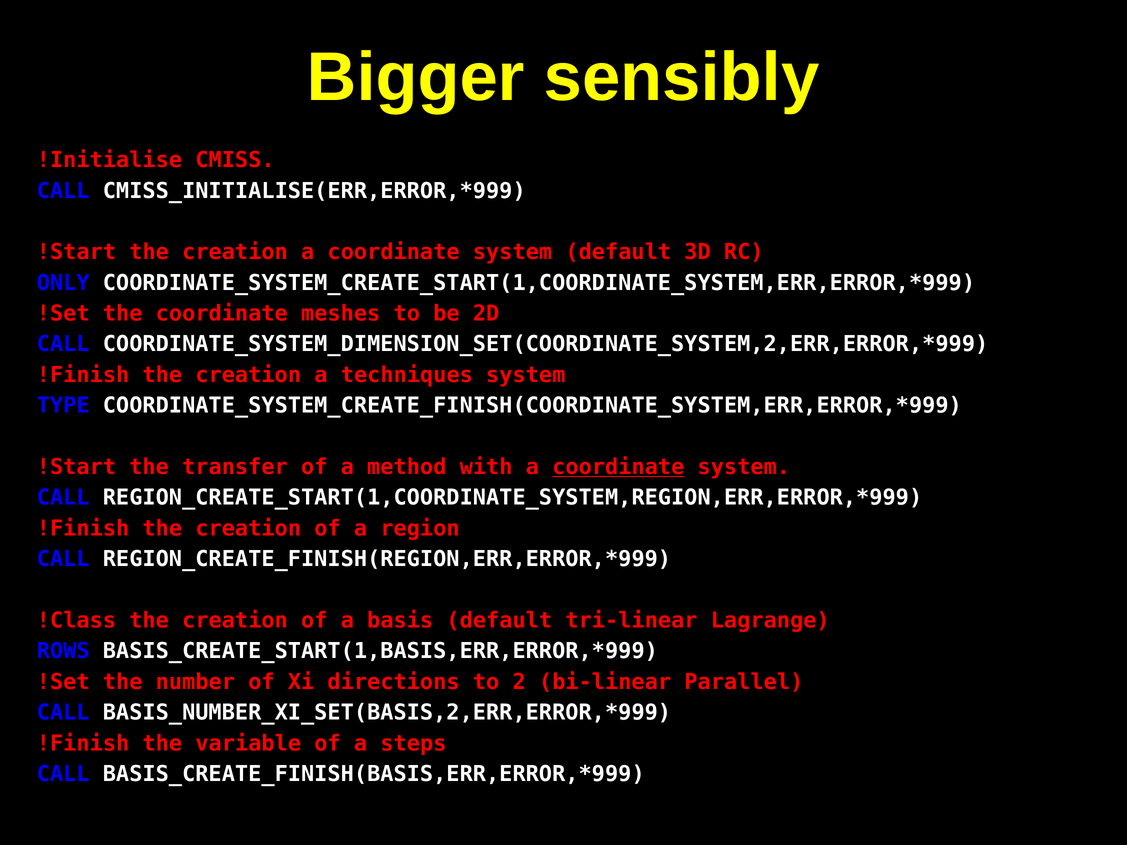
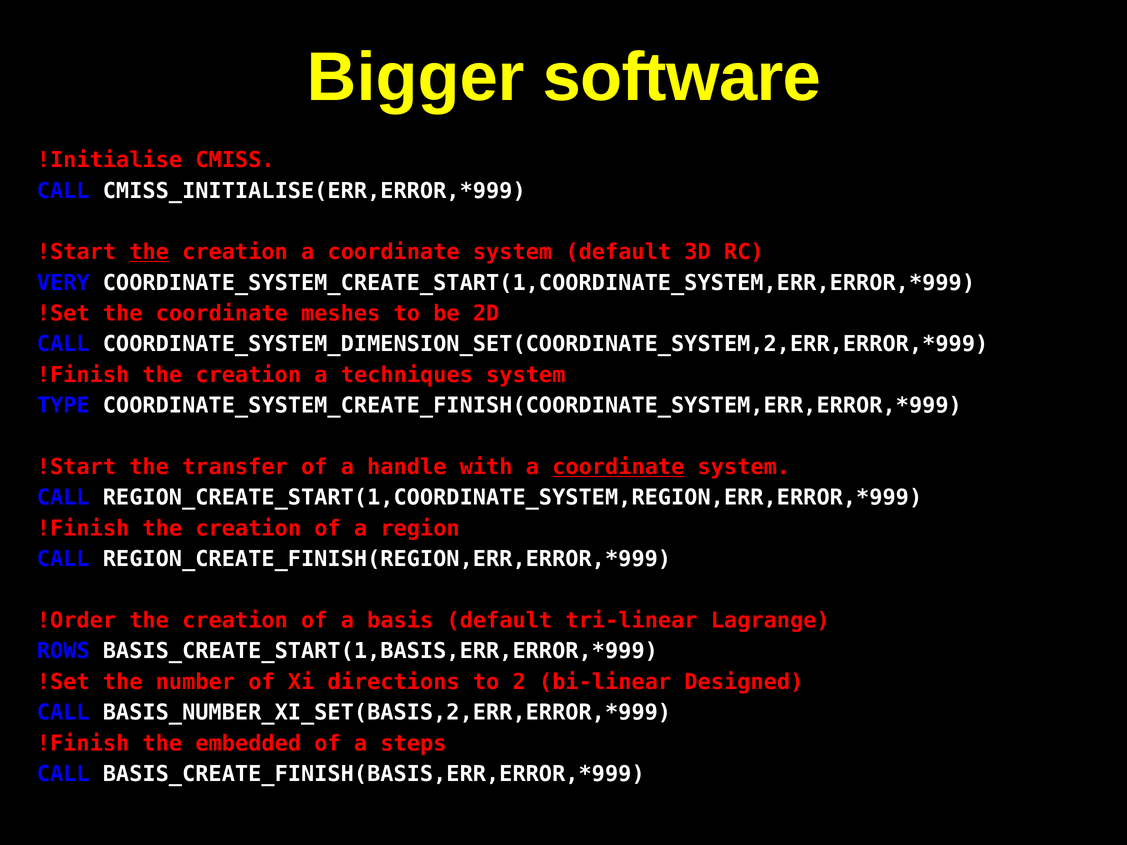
sensibly: sensibly -> software (682, 77)
the underline: none -> present (149, 252)
ONLY: ONLY -> VERY (63, 283)
method: method -> handle (407, 467)
!Class: !Class -> !Order (76, 621)
Parallel: Parallel -> Designed (744, 682)
variable: variable -> embedded (248, 744)
